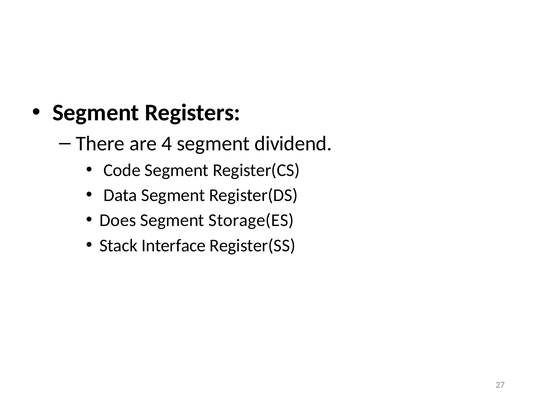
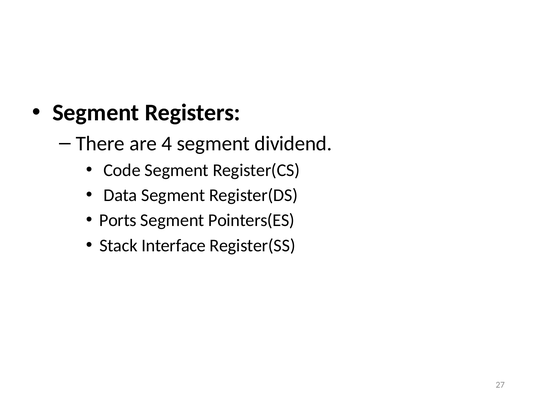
Does: Does -> Ports (118, 220)
Storage(ES: Storage(ES -> Pointers(ES (251, 220)
